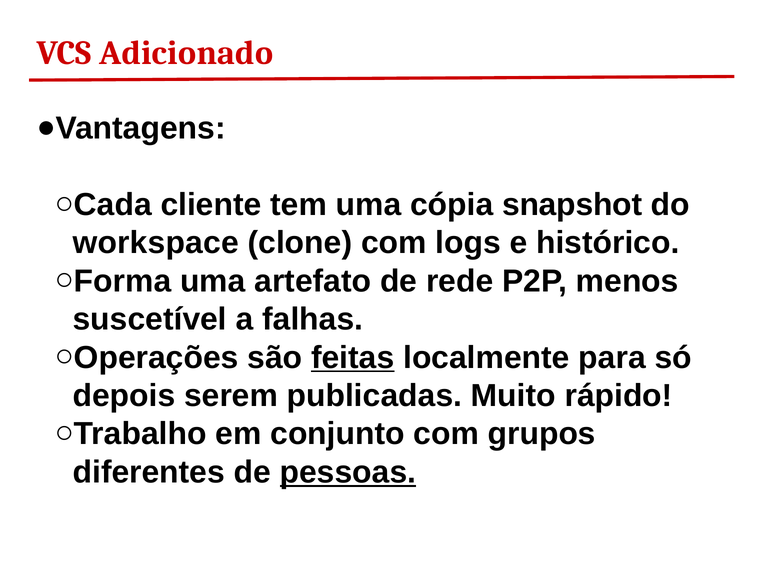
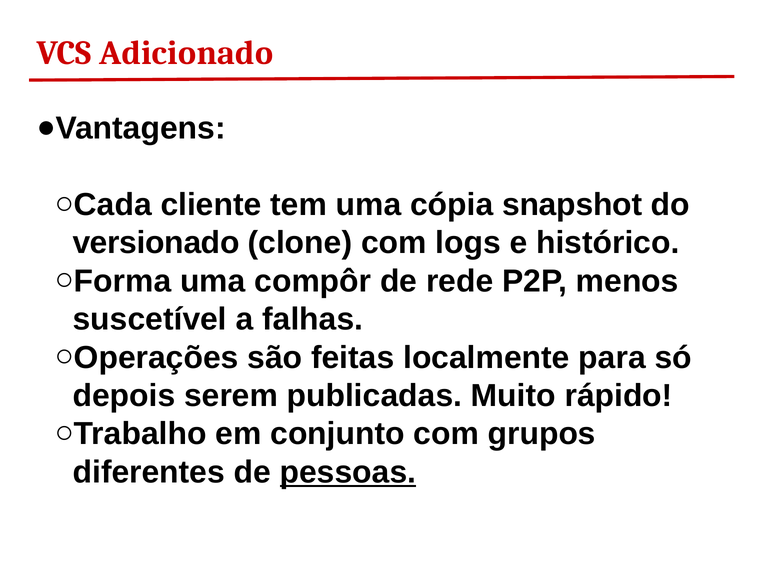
workspace: workspace -> versionado (156, 243)
artefato: artefato -> compôr (313, 282)
feitas underline: present -> none (353, 358)
